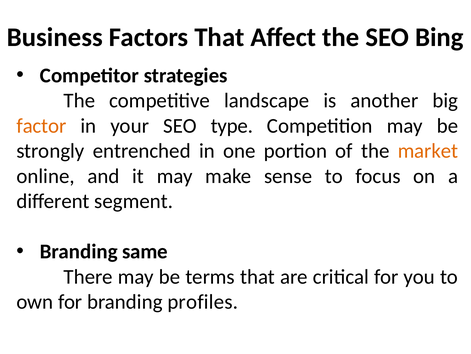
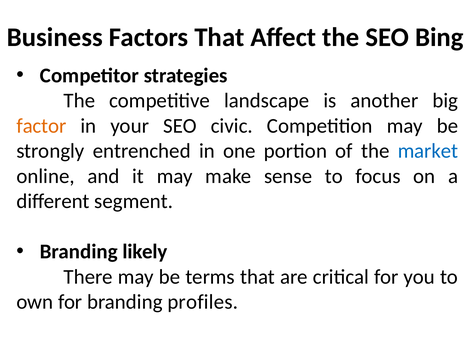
type: type -> civic (232, 126)
market colour: orange -> blue (428, 151)
same: same -> likely (145, 251)
